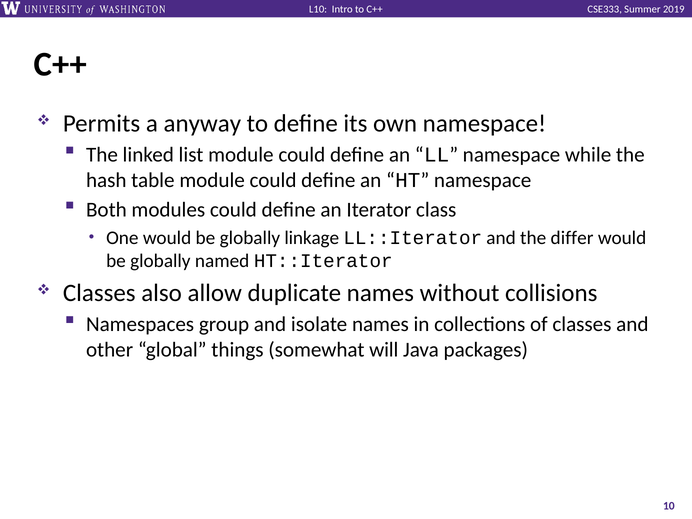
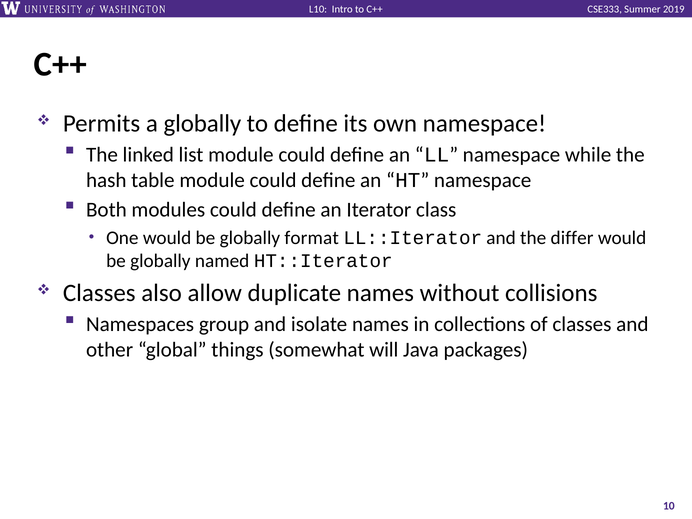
a anyway: anyway -> globally (202, 123)
linkage: linkage -> format (312, 238)
